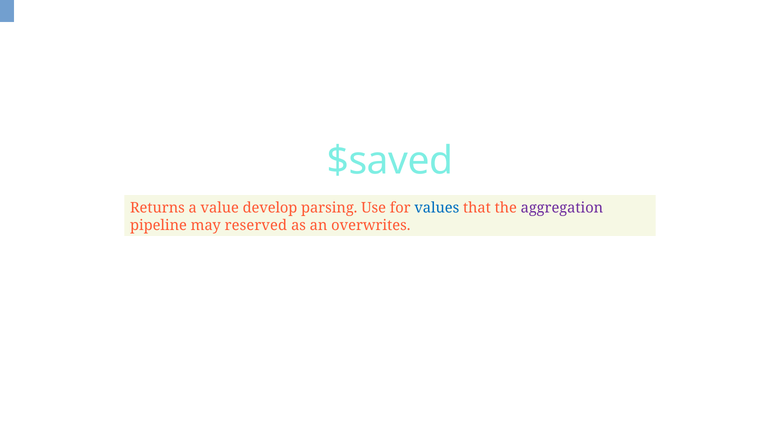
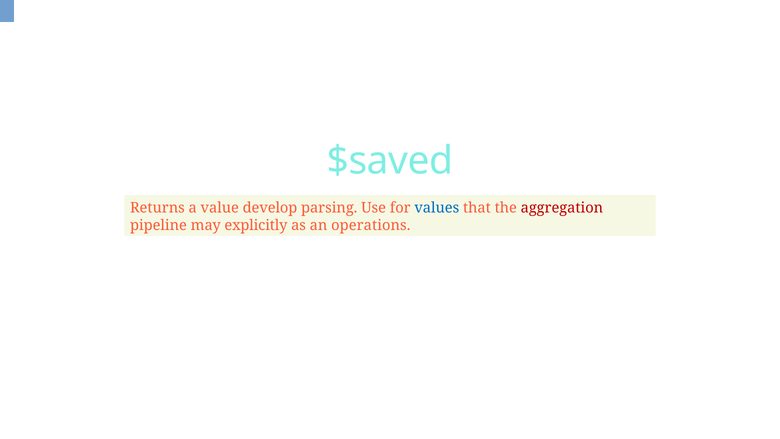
aggregation colour: purple -> red (562, 208)
reserved: reserved -> explicitly (256, 225)
overwrites: overwrites -> operations (371, 225)
